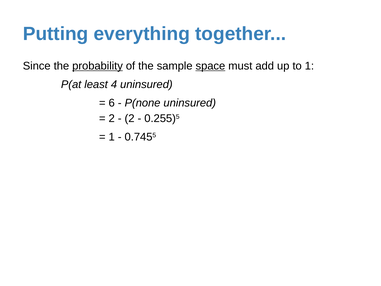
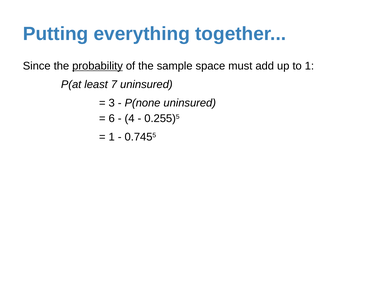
space underline: present -> none (210, 66)
4: 4 -> 7 (114, 84)
6: 6 -> 3 (112, 103)
2: 2 -> 6 (112, 118)
2: 2 -> 4 (130, 118)
